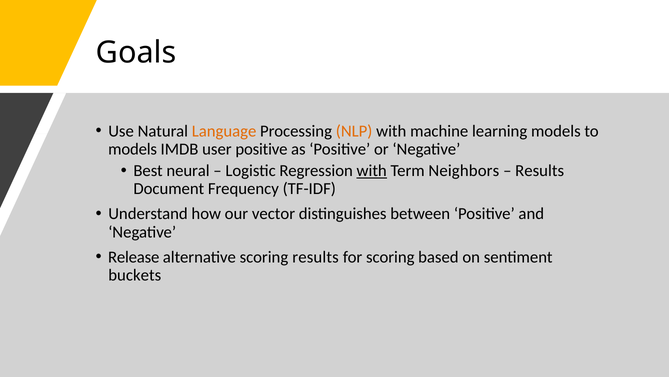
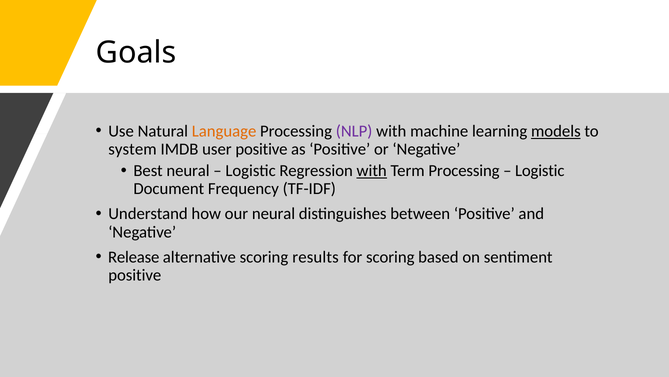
NLP colour: orange -> purple (354, 131)
models underline: none -> present (556, 131)
models: models -> system (132, 149)
Term Neighbors: Neighbors -> Processing (464, 170)
Results: Results -> Logistic (540, 170)
our vector: vector -> neural (274, 214)
buckets: buckets -> positive (135, 275)
